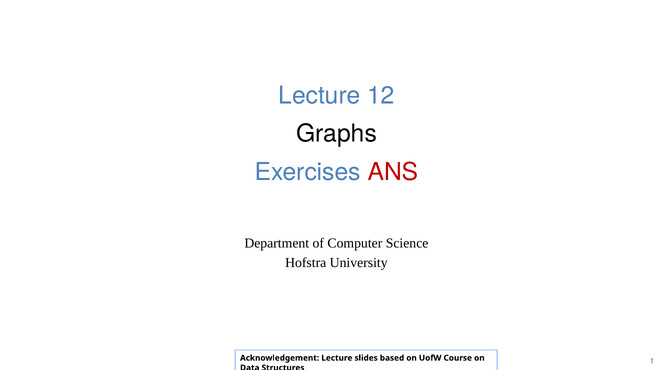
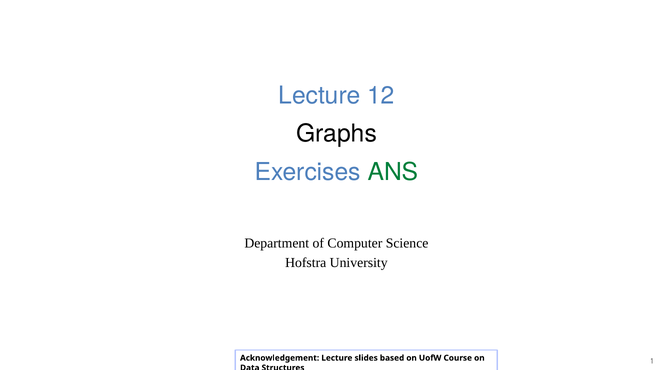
ANS colour: red -> green (393, 172)
